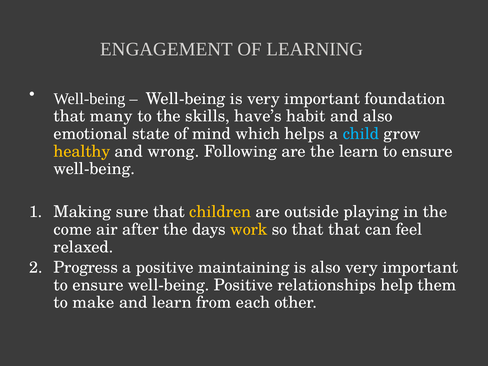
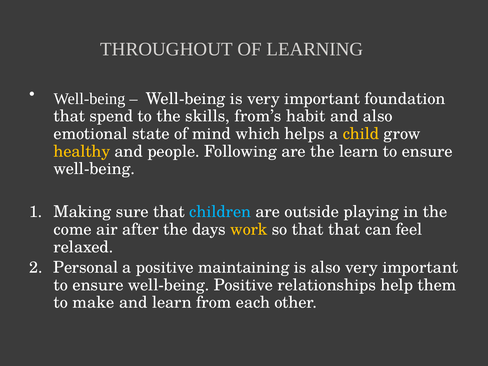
ENGAGEMENT: ENGAGEMENT -> THROUGHOUT (166, 49)
many: many -> spend (111, 116)
have’s: have’s -> from’s (258, 116)
child colour: light blue -> yellow (361, 134)
wrong: wrong -> people (173, 151)
children colour: yellow -> light blue (220, 212)
Progress: Progress -> Personal (86, 267)
